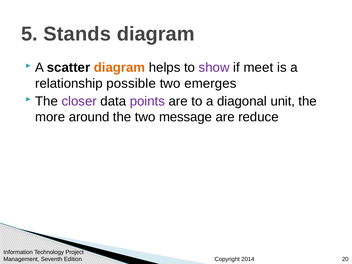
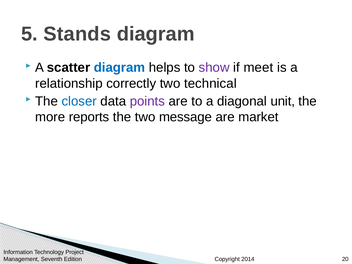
diagram colour: orange -> blue (119, 68)
possible: possible -> correctly (131, 83)
emerges: emerges -> technical (210, 83)
closer colour: purple -> blue (79, 101)
around: around -> reports (89, 117)
reduce: reduce -> market (258, 117)
